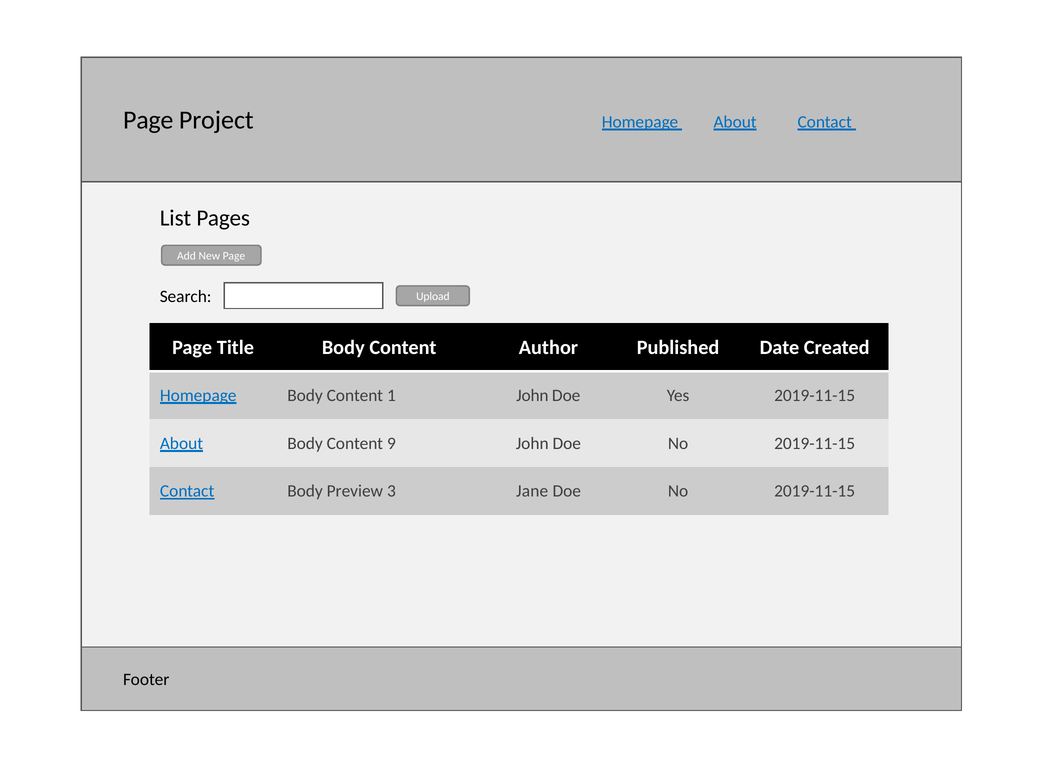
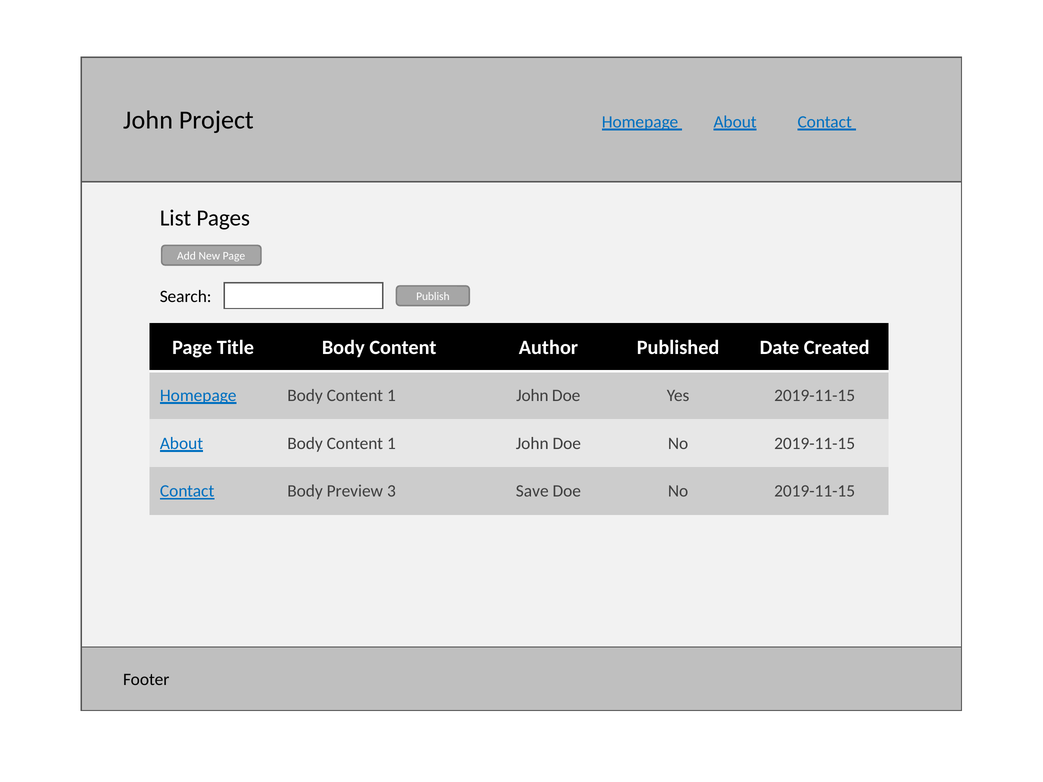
Page: Page -> John (148, 120)
Upload: Upload -> Publish (433, 297)
About Body Content 9: 9 -> 1 (391, 443)
Jane: Jane -> Save (532, 491)
